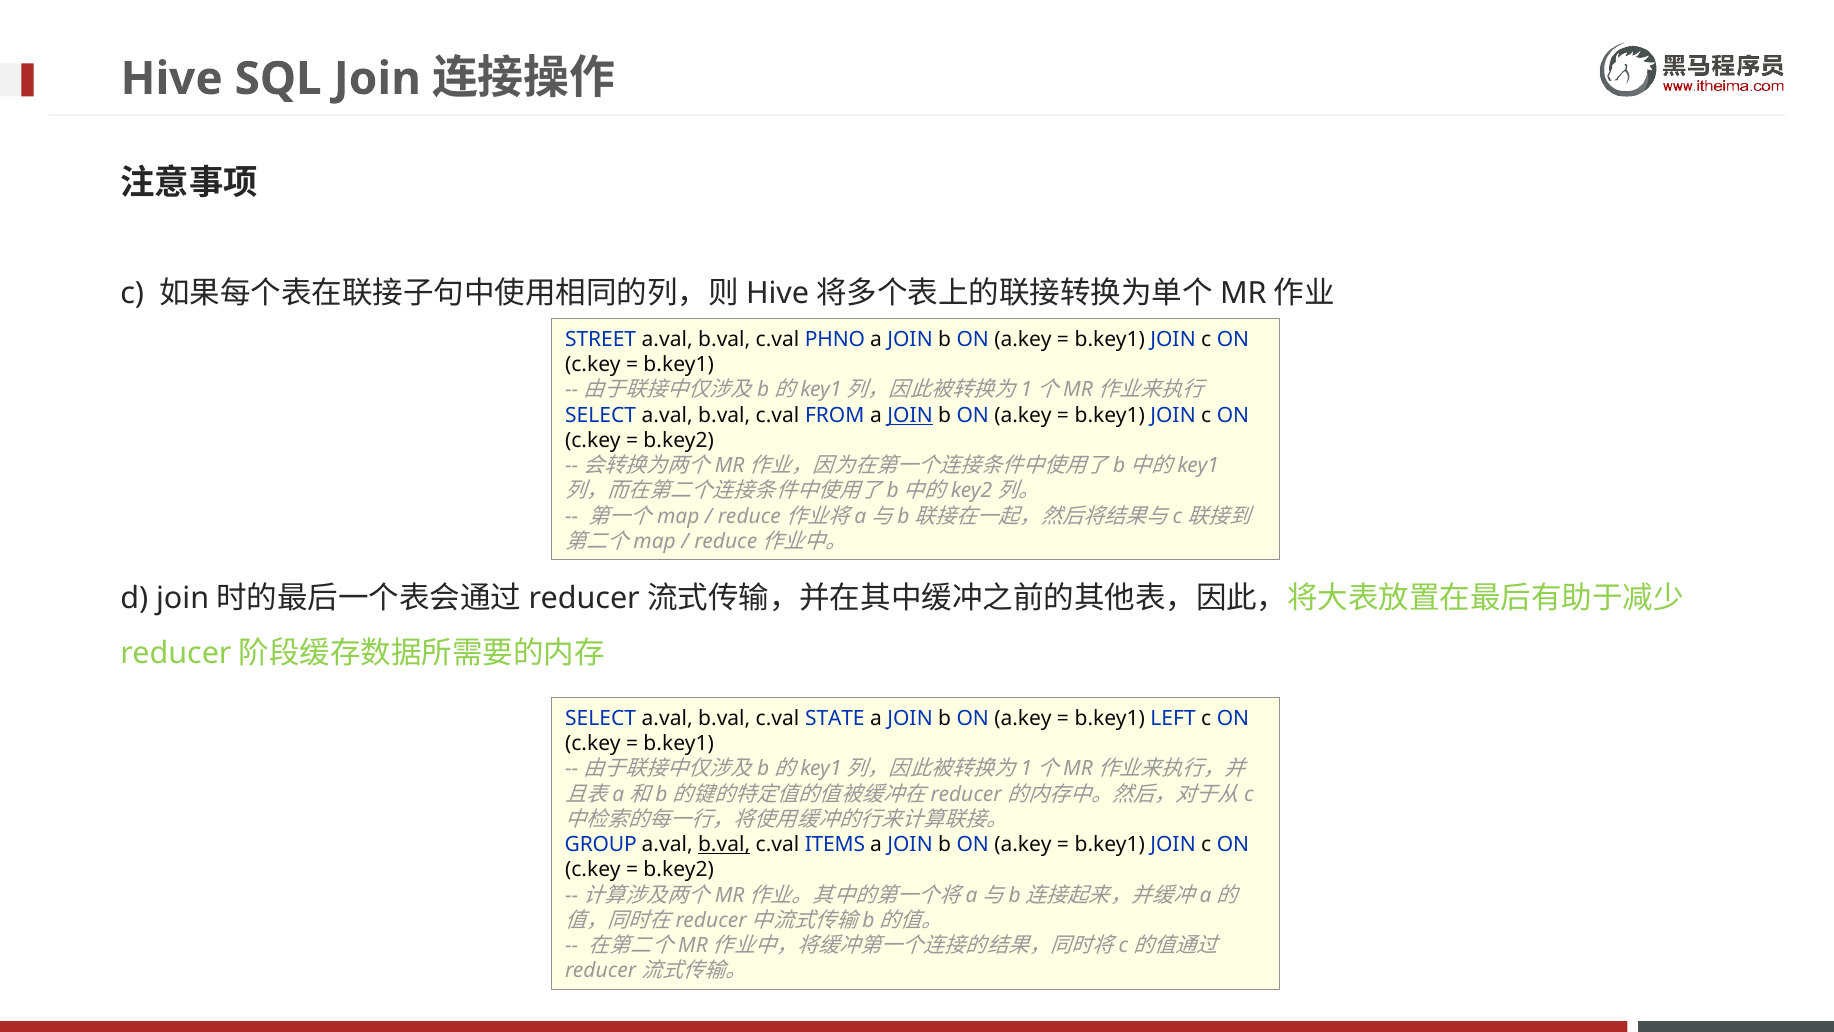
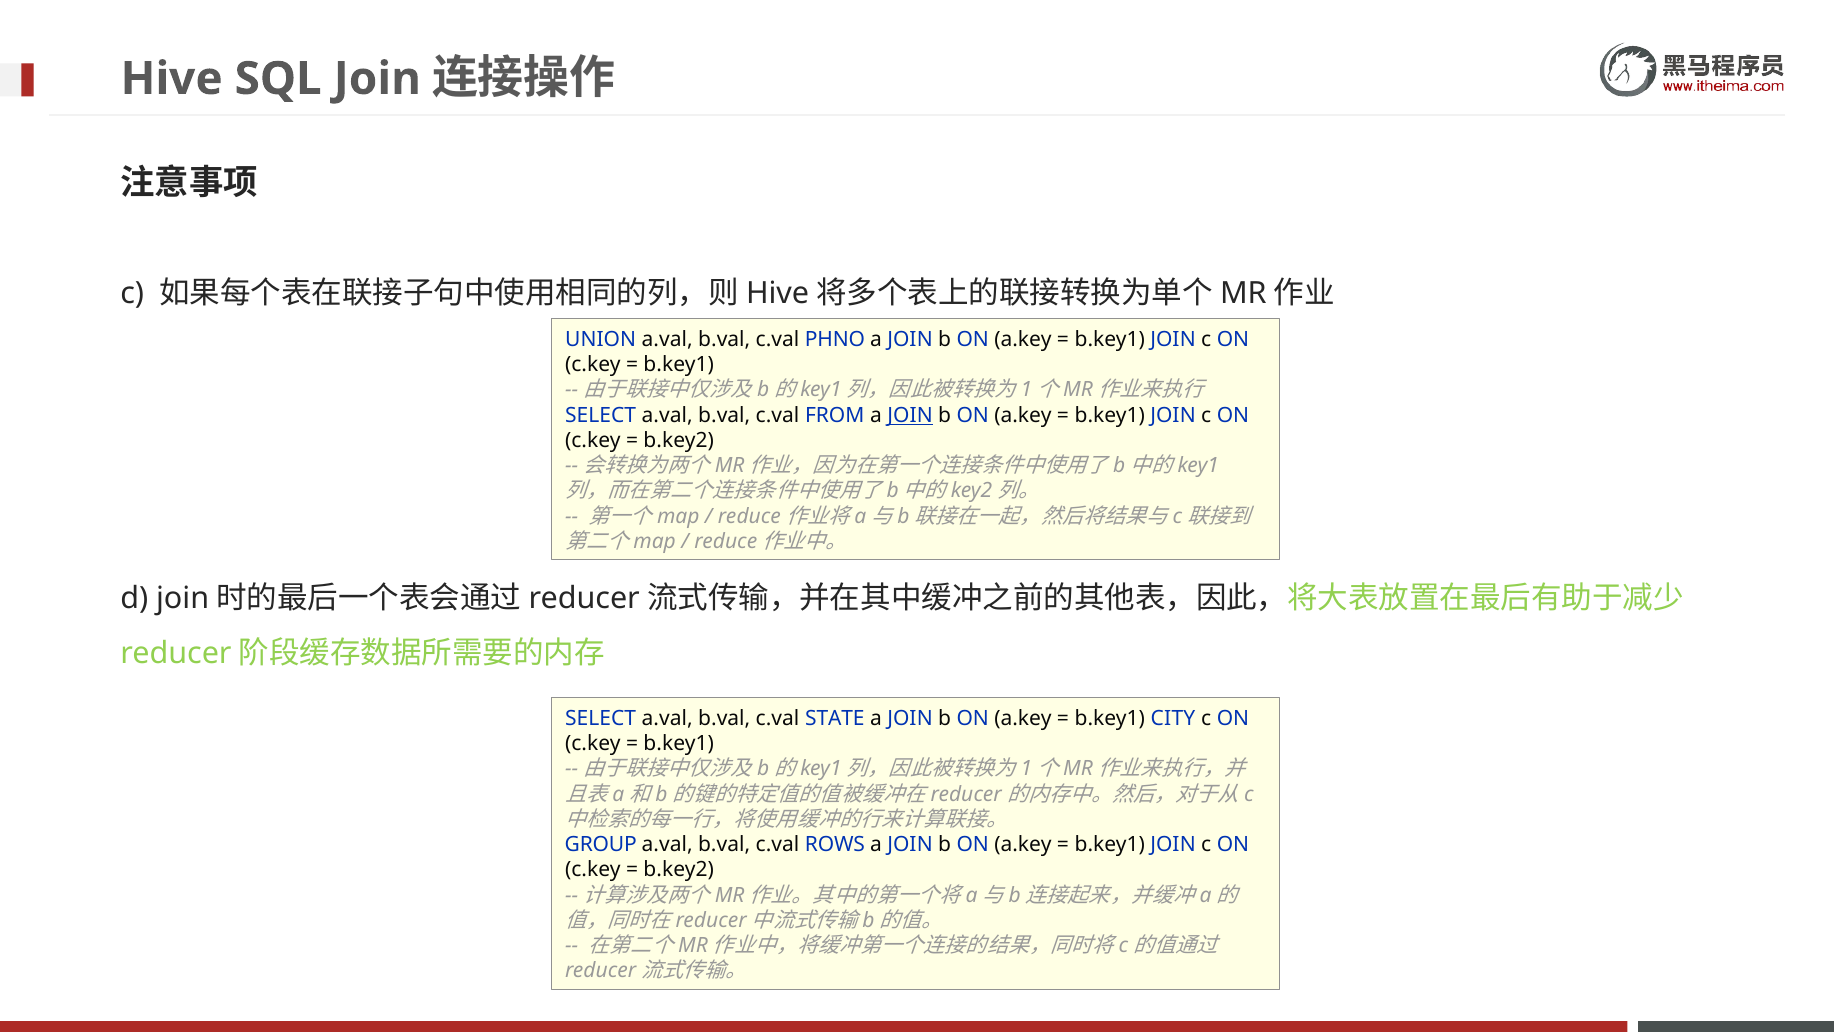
STREET: STREET -> UNION (601, 339)
LEFT: LEFT -> CITY (1173, 718)
b.val underline: present -> none (724, 844)
ITEMS: ITEMS -> ROWS (835, 844)
